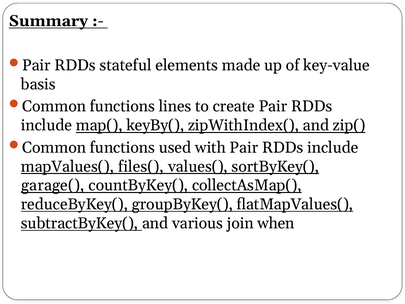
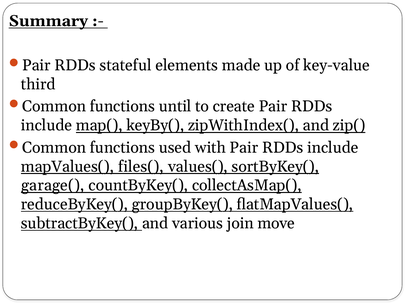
basis: basis -> third (38, 84)
lines: lines -> until (175, 106)
when: when -> move (276, 223)
